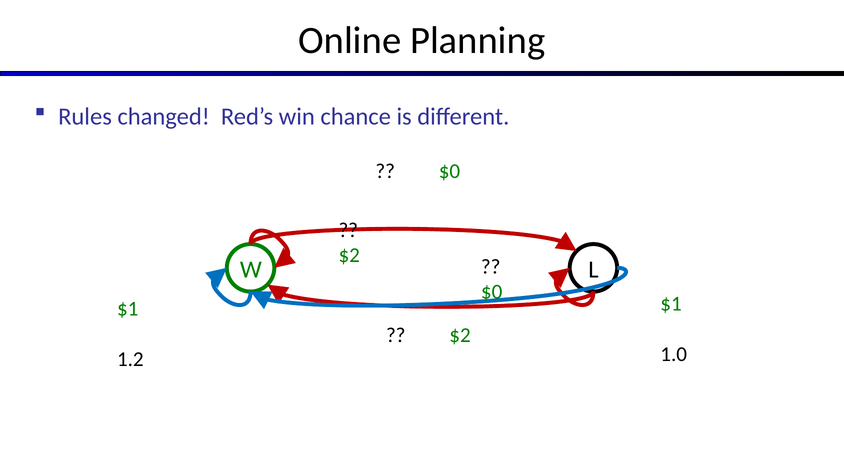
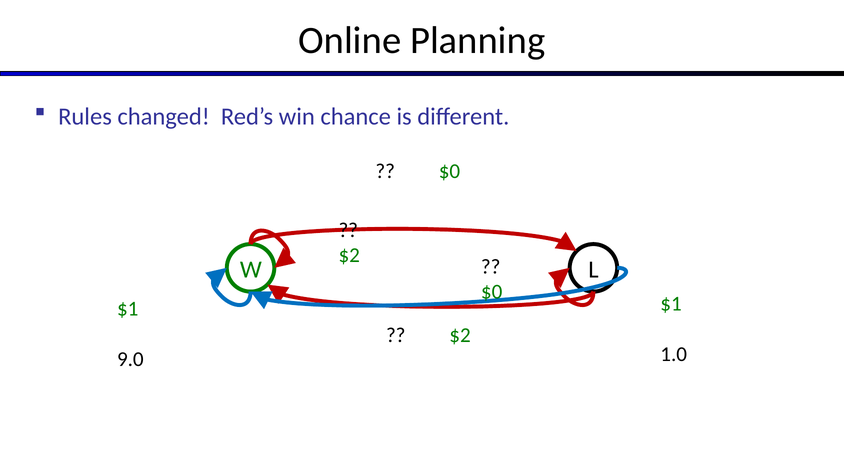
1.2: 1.2 -> 9.0 (130, 359)
